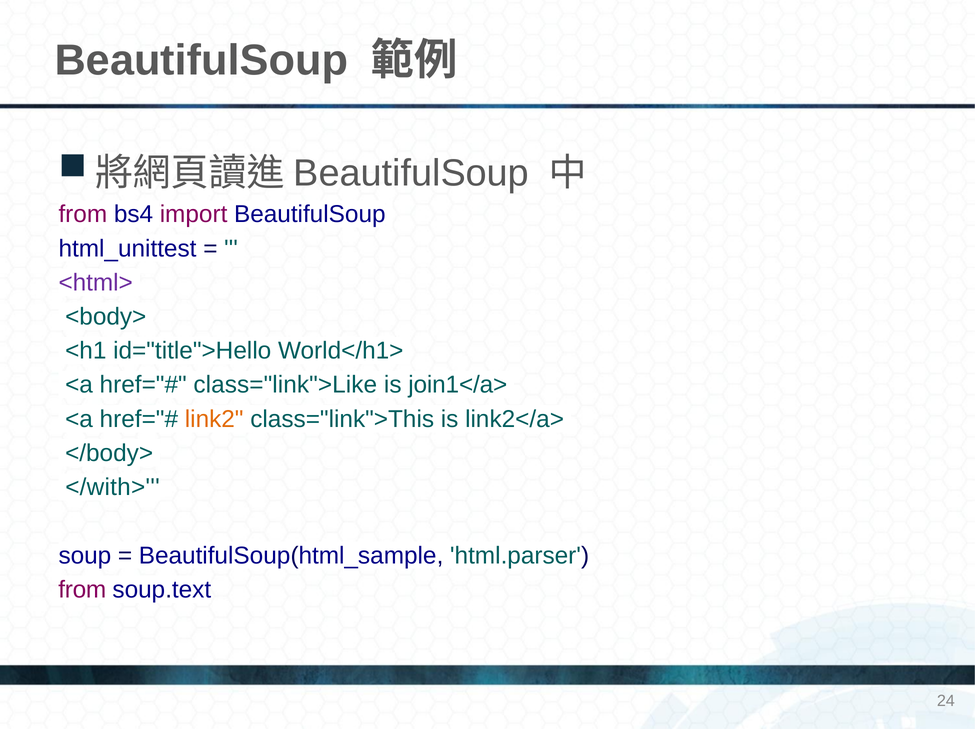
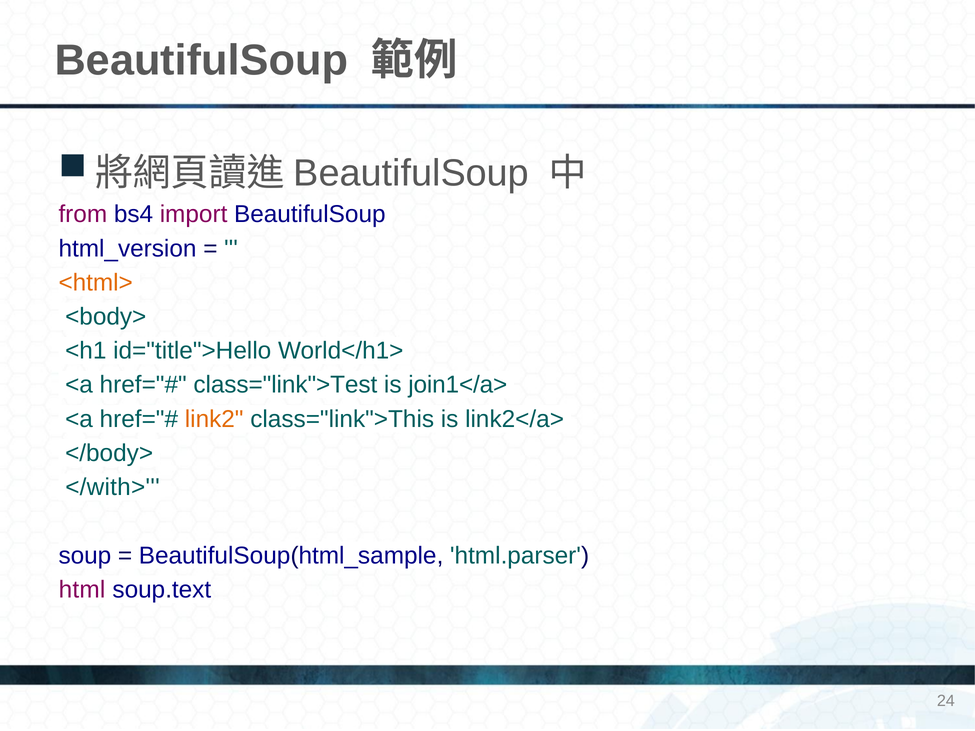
html_unittest: html_unittest -> html_version (127, 249)
<html> colour: purple -> orange (96, 283)
class="link">Like: class="link">Like -> class="link">Test (285, 385)
from: from -> html (82, 590)
